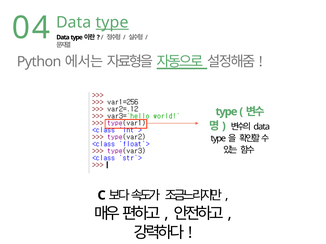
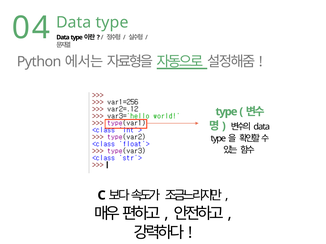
type underline: present -> none (112, 22)
